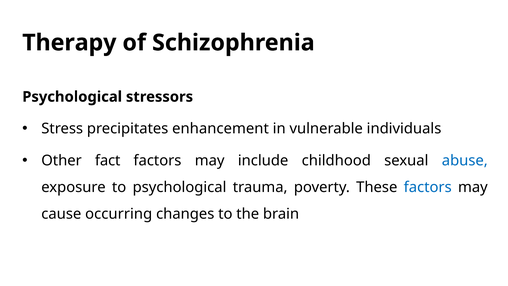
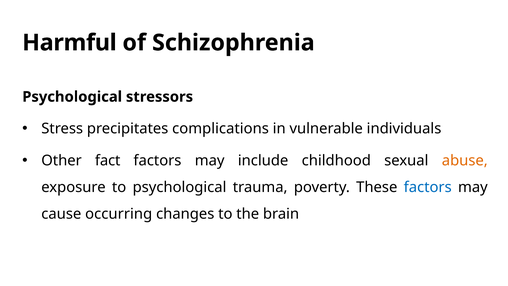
Therapy: Therapy -> Harmful (69, 43)
enhancement: enhancement -> complications (221, 129)
abuse colour: blue -> orange (465, 161)
